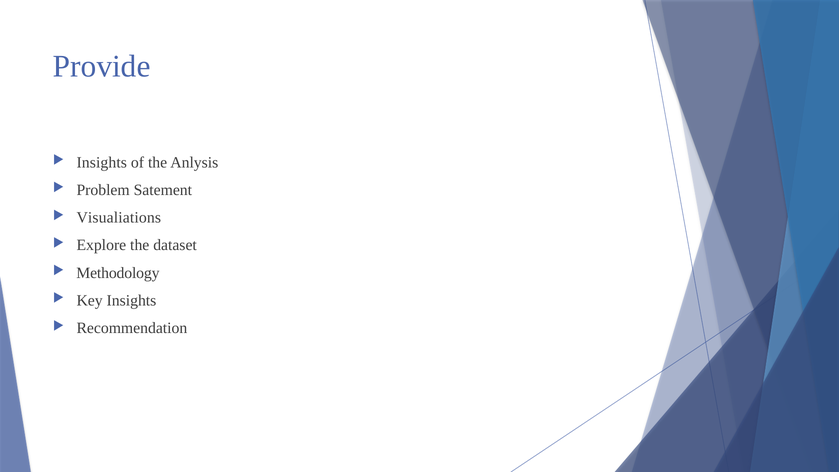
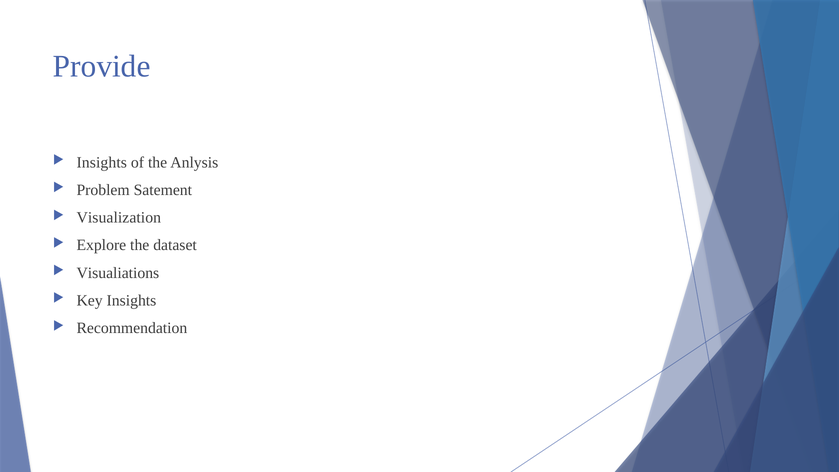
Visualiations: Visualiations -> Visualization (119, 218)
Methodology: Methodology -> Visualiations (118, 273)
